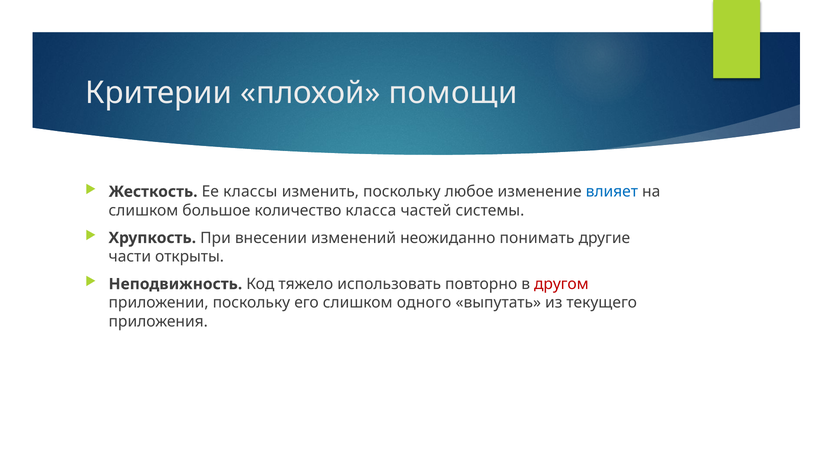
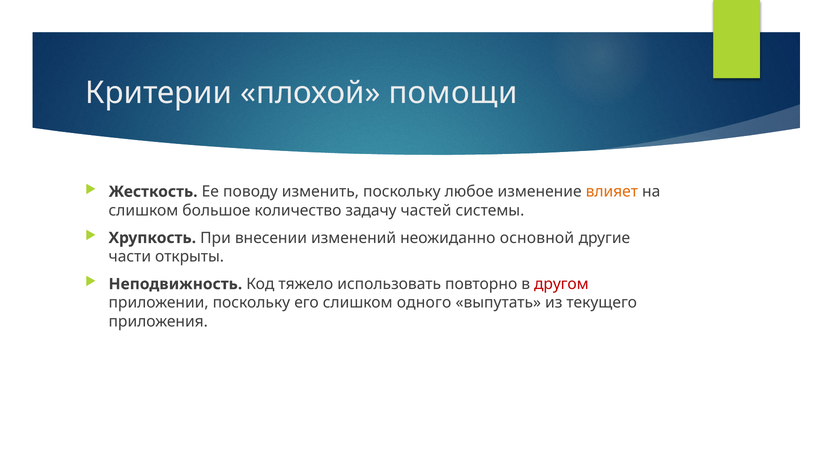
классы: классы -> поводу (250, 191)
влияет colour: blue -> orange (612, 191)
класса: класса -> задачу (371, 210)
понимать: понимать -> основной (537, 238)
